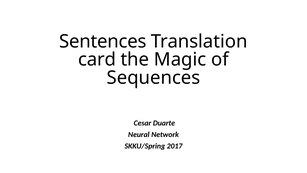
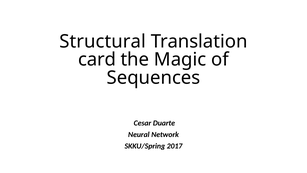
Sentences: Sentences -> Structural (103, 41)
